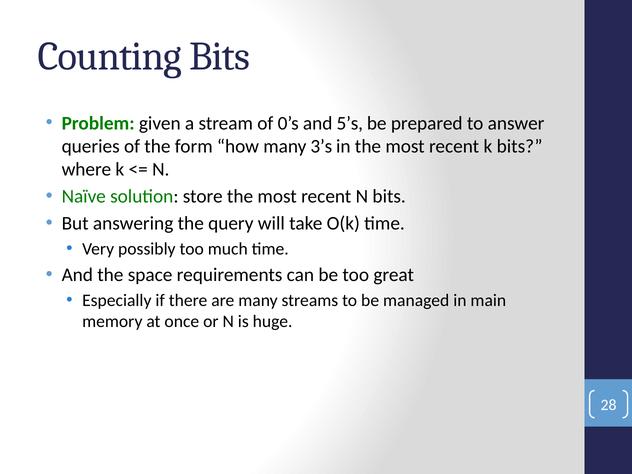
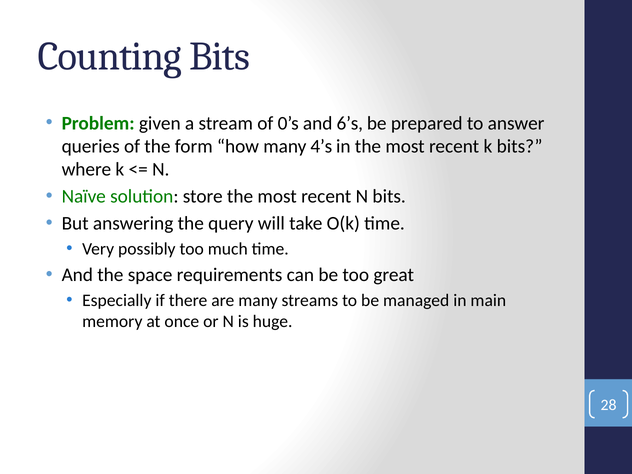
5’s: 5’s -> 6’s (350, 123)
3’s: 3’s -> 4’s (321, 146)
